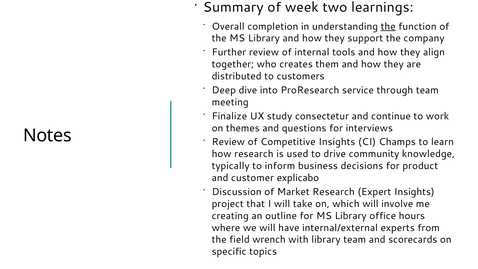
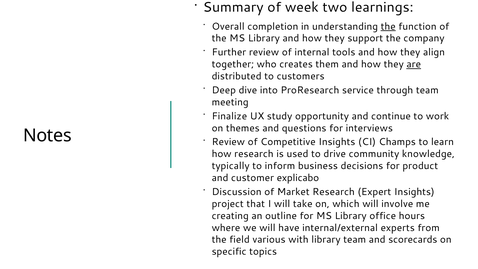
are underline: none -> present (414, 64)
consectetur: consectetur -> opportunity (322, 116)
wrench: wrench -> various (269, 240)
